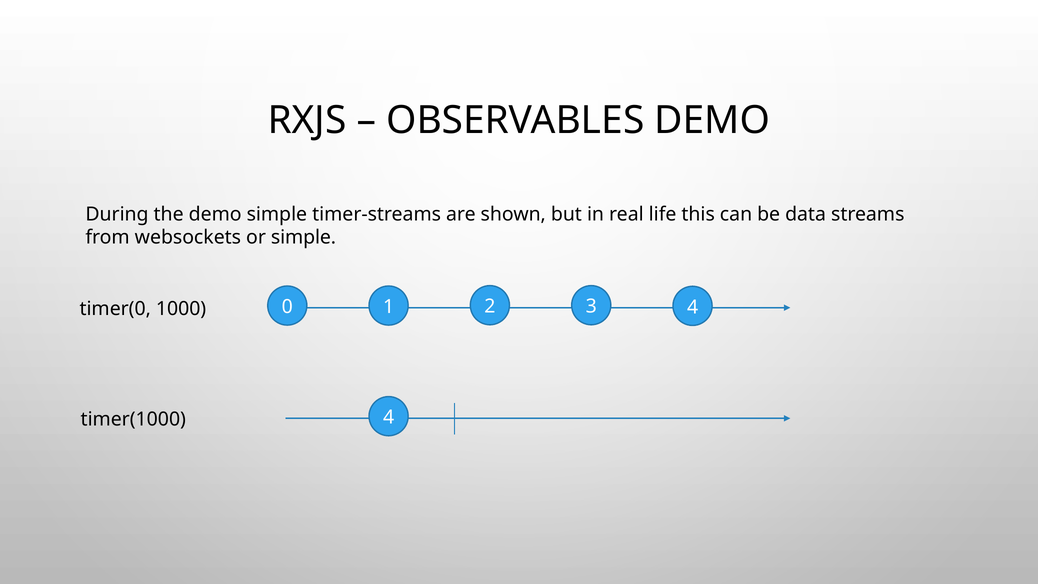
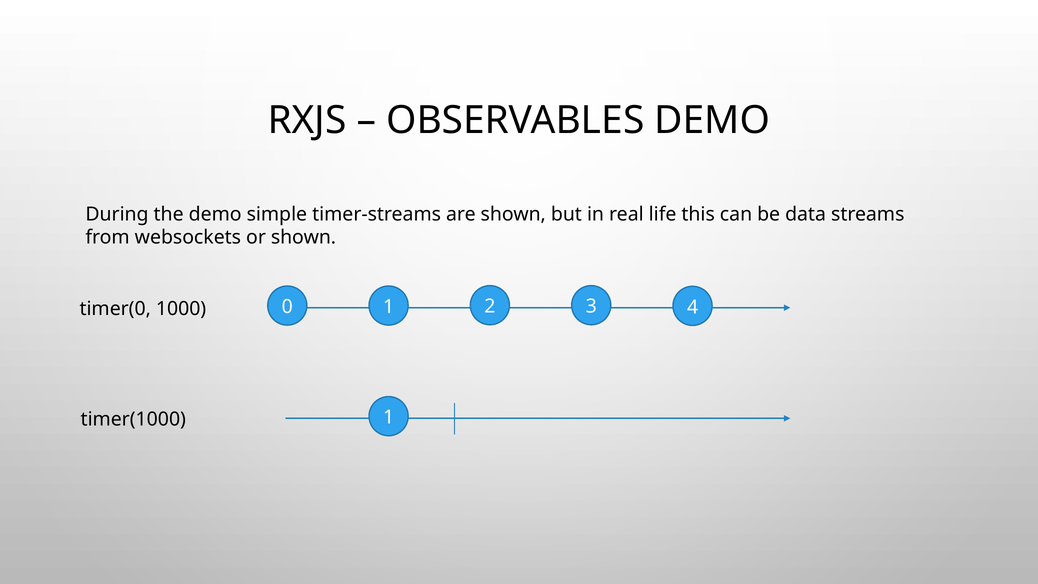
or simple: simple -> shown (304, 238)
timer(1000 4: 4 -> 1 (389, 417)
